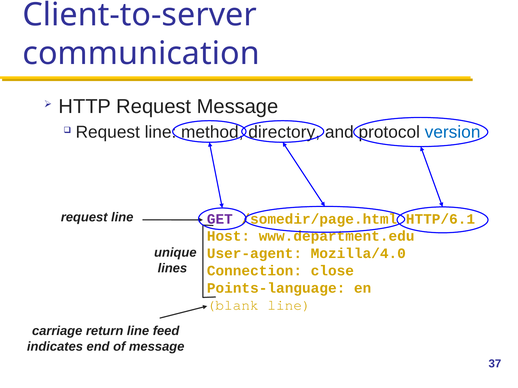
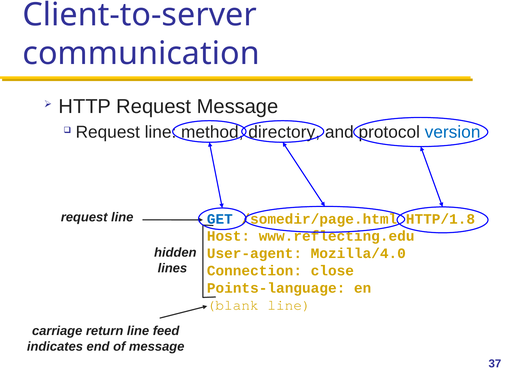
GET colour: purple -> blue (220, 219)
HTTP/6.1: HTTP/6.1 -> HTTP/1.8 (440, 219)
www.department.edu: www.department.edu -> www.reflecting.edu (337, 237)
unique: unique -> hidden (175, 253)
